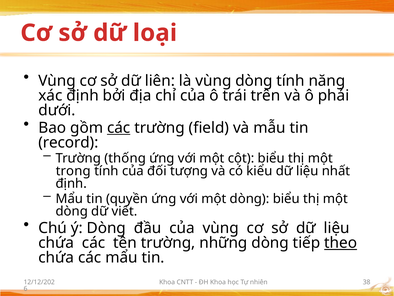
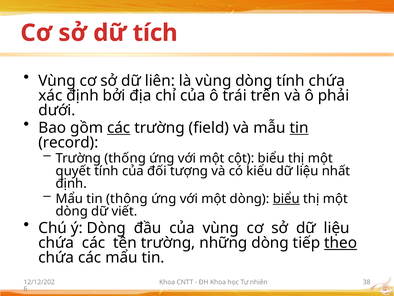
loại: loại -> tích (155, 33)
tính năng: năng -> chứa (327, 81)
tin underline: none -> present (299, 128)
trong: trong -> quyết (73, 171)
quyền: quyền -> thông (127, 198)
biểu underline: none -> present (286, 198)
